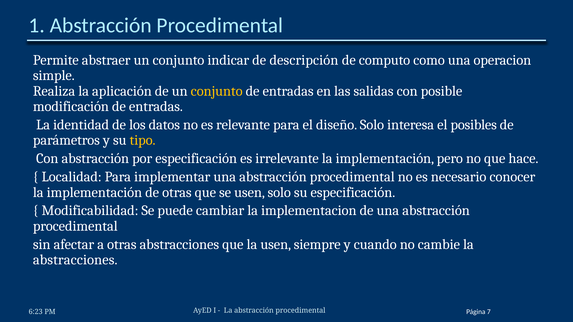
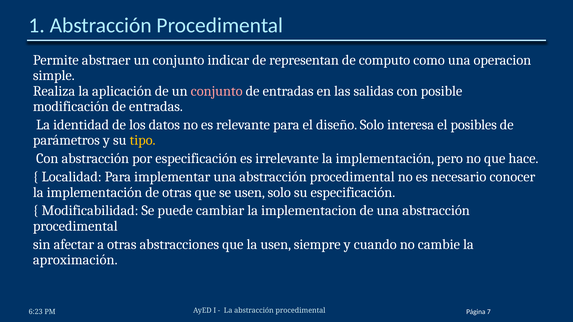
descripción: descripción -> representan (304, 60)
conjunto colour: yellow -> pink (217, 91)
abstracciones: abstracciones -> aproximación (75, 260)
